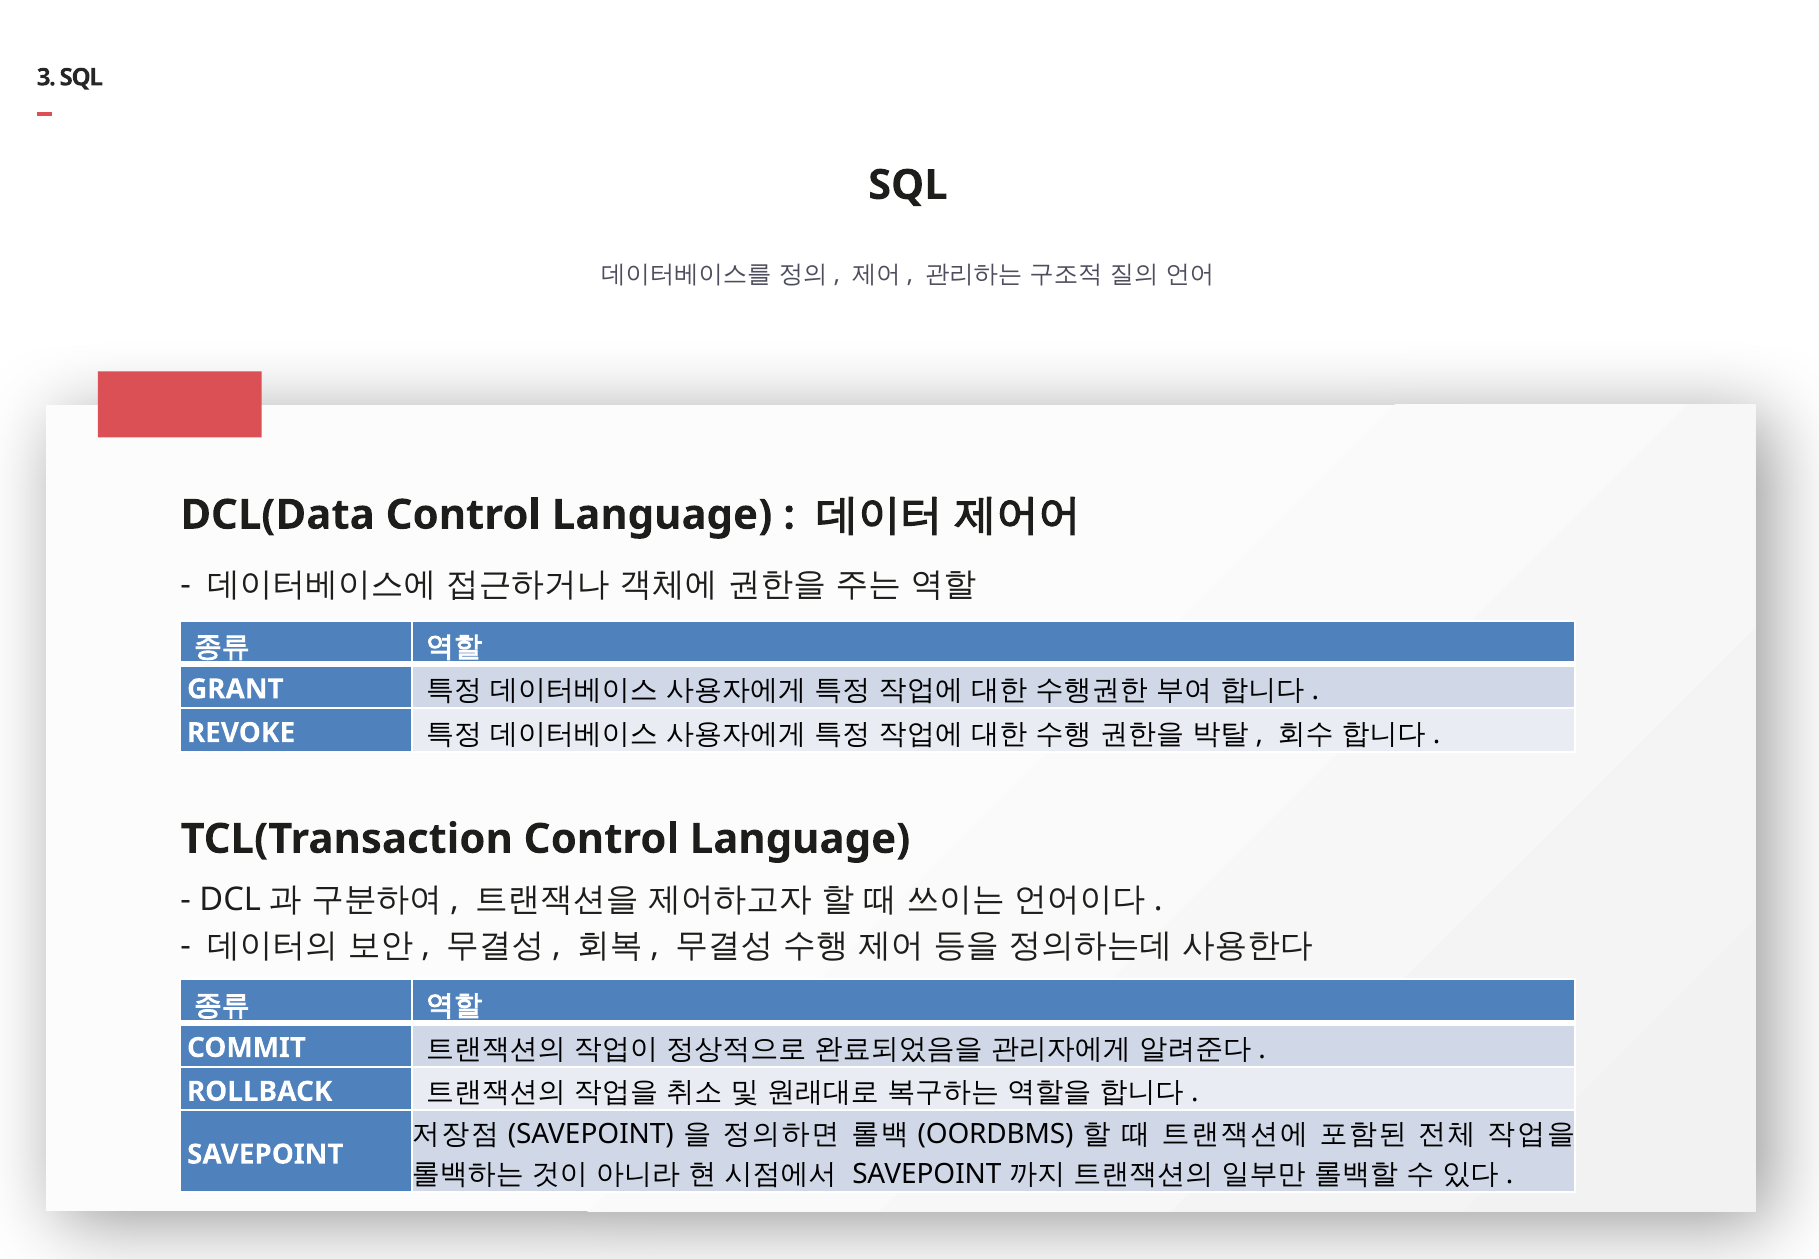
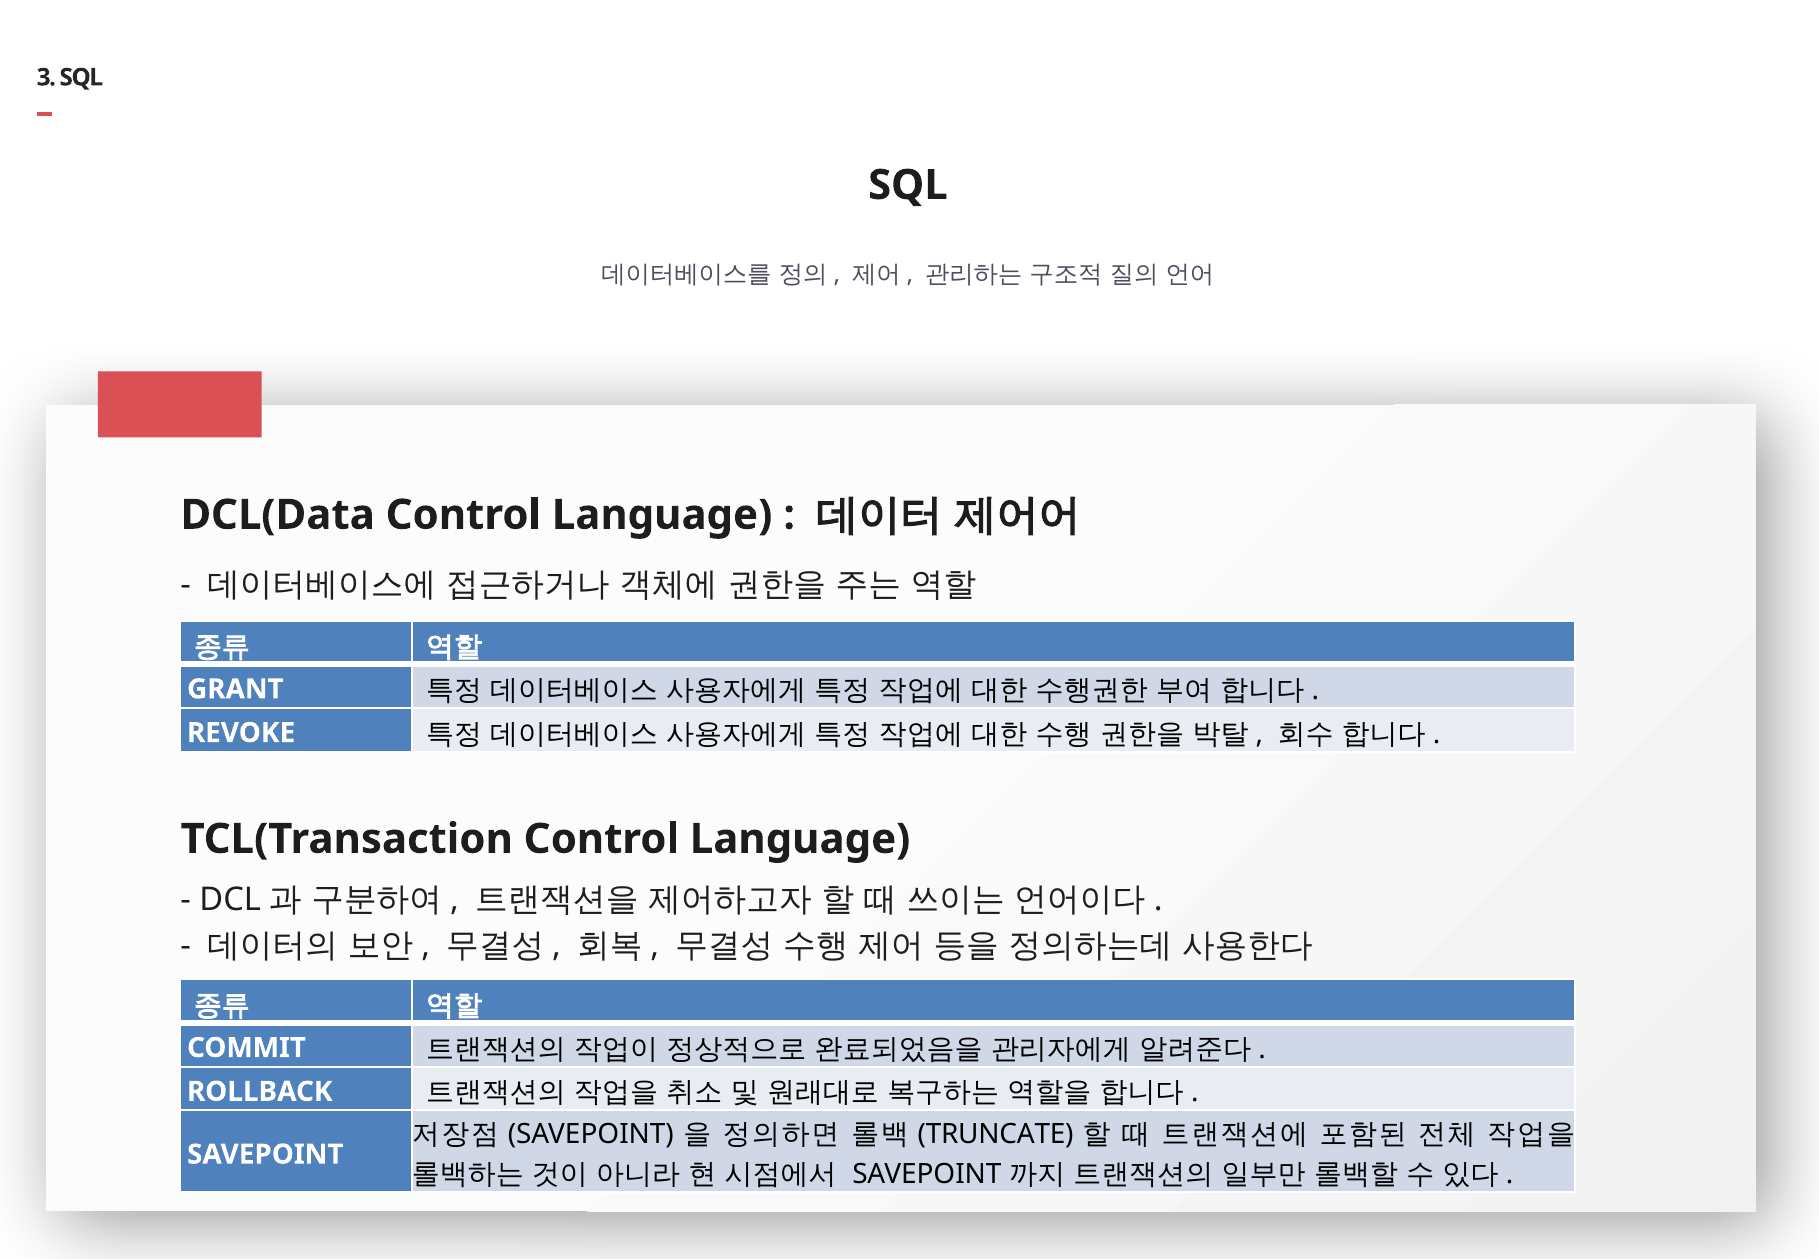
OORDBMS: OORDBMS -> TRUNCATE (996, 1134)
